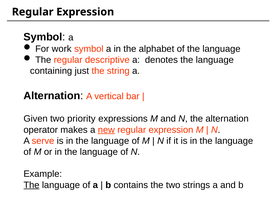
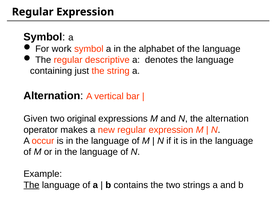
priority: priority -> original (81, 119)
new underline: present -> none (106, 130)
serve: serve -> occur (43, 141)
